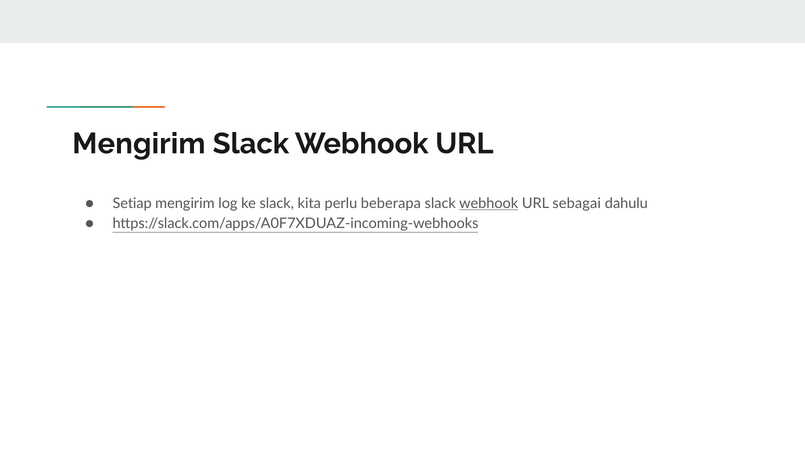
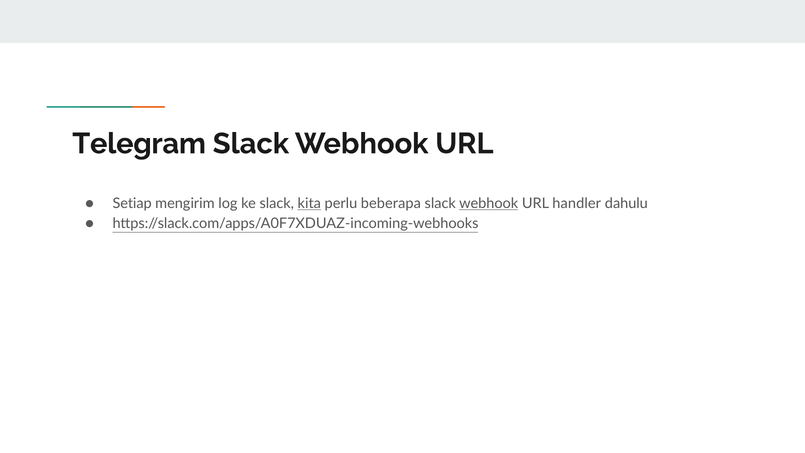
Mengirim: Mengirim -> Telegram (139, 144)
kita underline: none -> present (309, 203)
sebagai: sebagai -> handler (577, 203)
